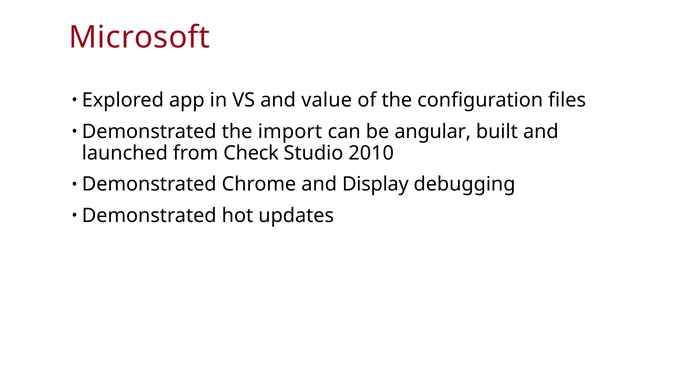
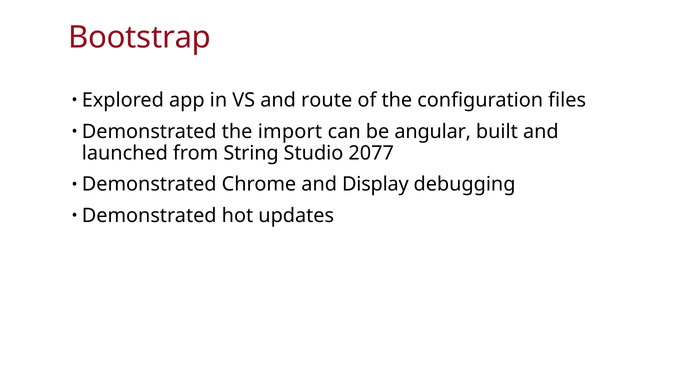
Microsoft: Microsoft -> Bootstrap (140, 38)
value: value -> route (327, 100)
Check: Check -> String (251, 153)
2010: 2010 -> 2077 (371, 153)
